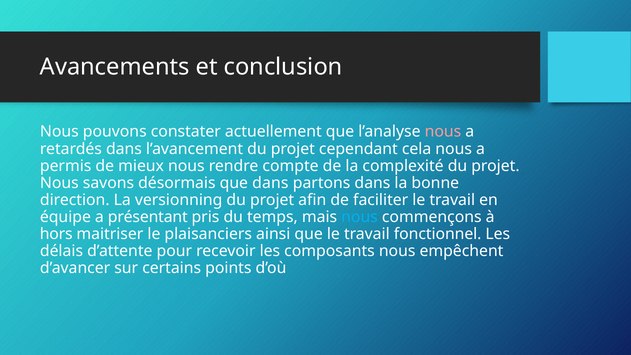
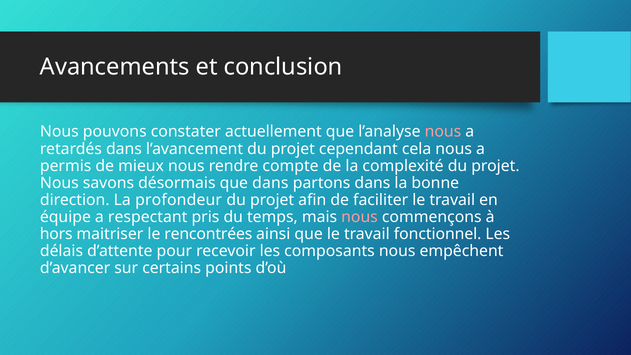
versionning: versionning -> profondeur (179, 200)
présentant: présentant -> respectant (148, 217)
nous colour: light blue -> pink (360, 217)
plaisanciers: plaisanciers -> rencontrées (208, 234)
